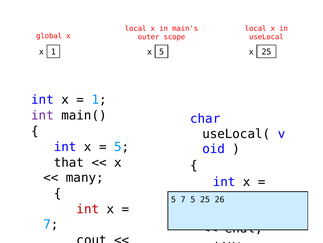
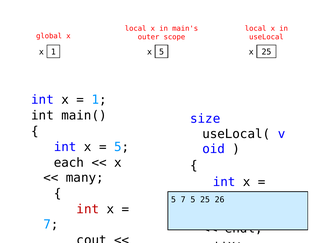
int colour: purple -> black (43, 115)
char: char -> size (205, 118)
that: that -> each (69, 162)
